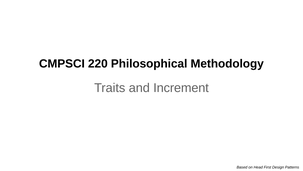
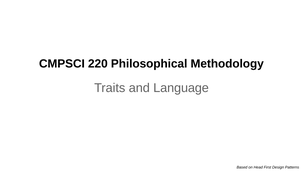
Increment: Increment -> Language (181, 88)
